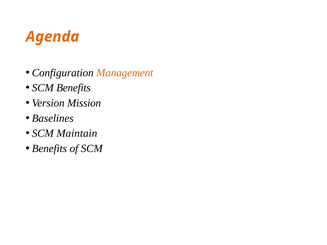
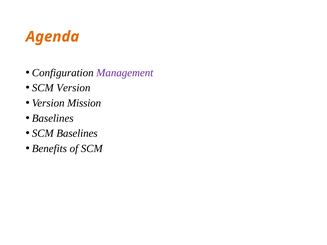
Management colour: orange -> purple (125, 73)
SCM Benefits: Benefits -> Version (73, 88)
SCM Maintain: Maintain -> Baselines (77, 133)
